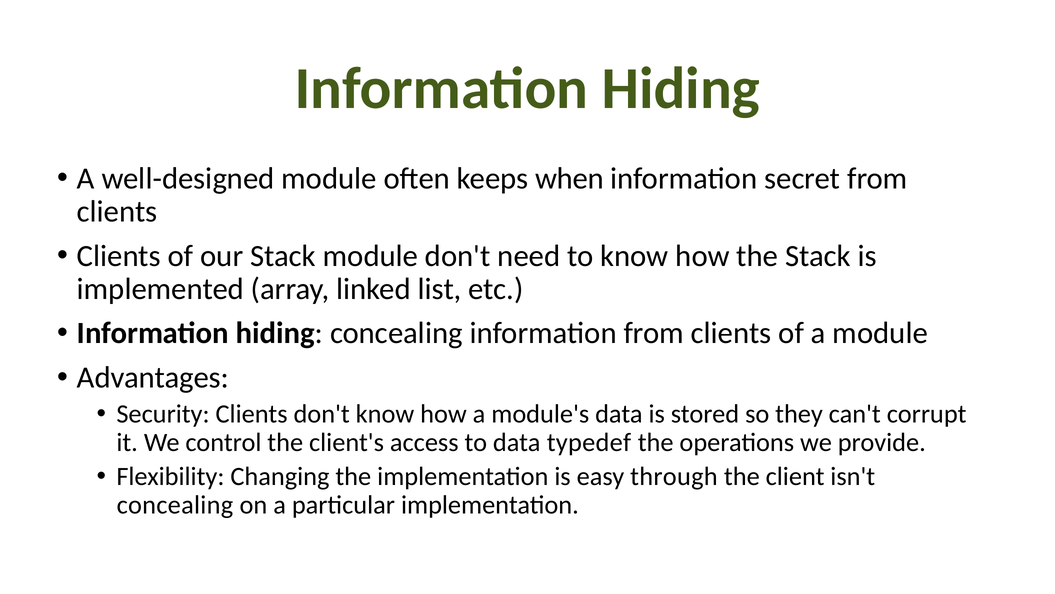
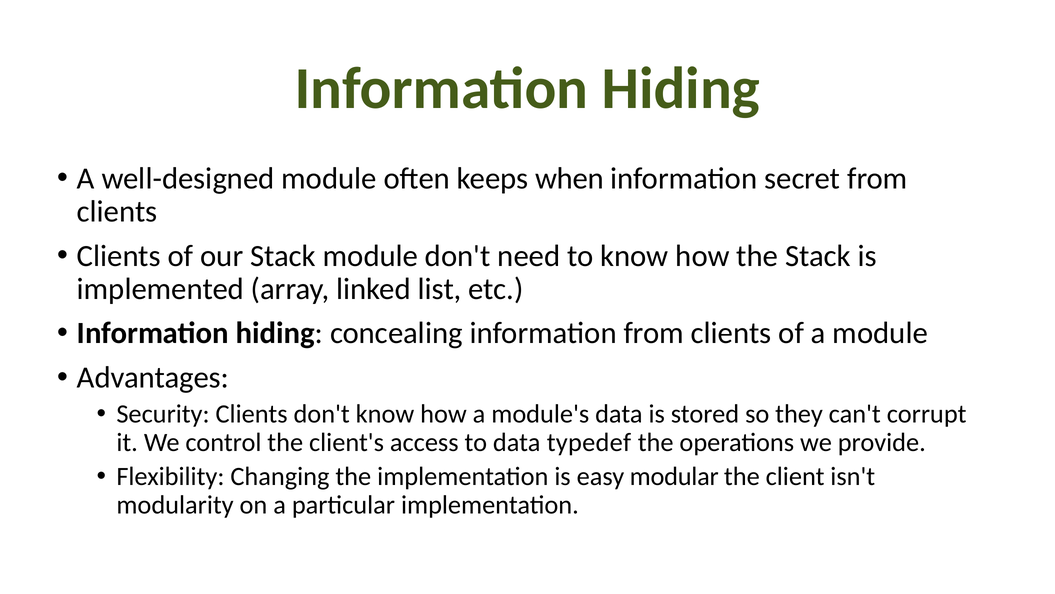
through: through -> modular (674, 476)
concealing: concealing -> modularity (175, 504)
